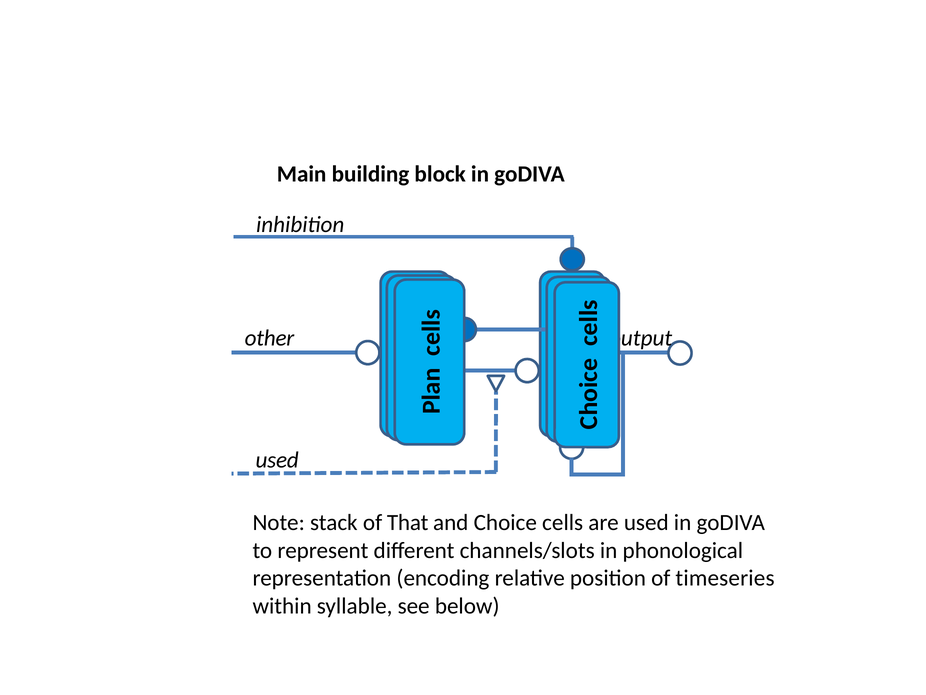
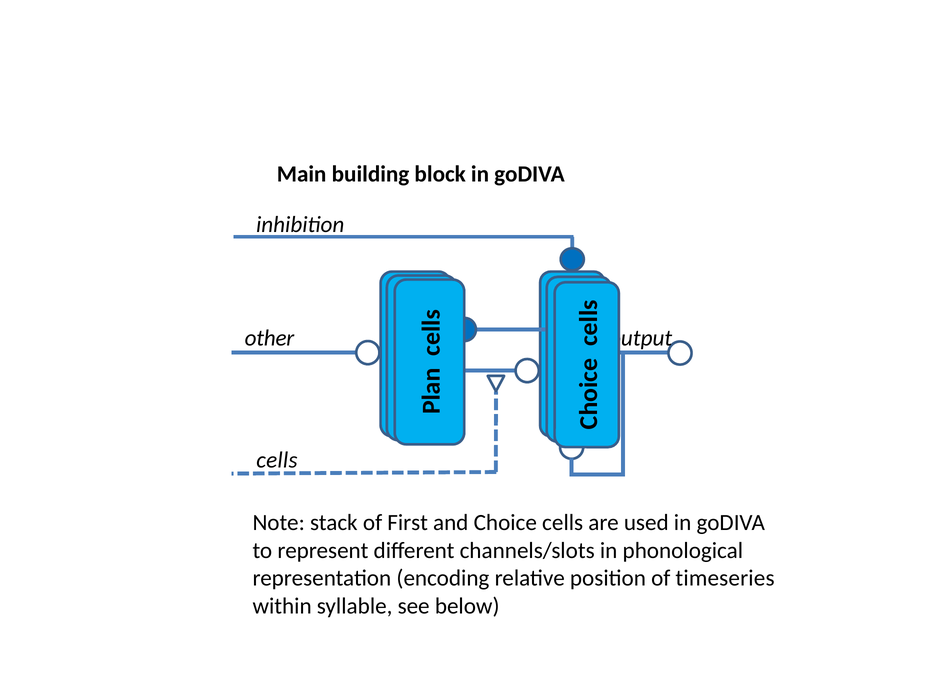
used: used -> cells (277, 460)
That: That -> First (408, 522)
